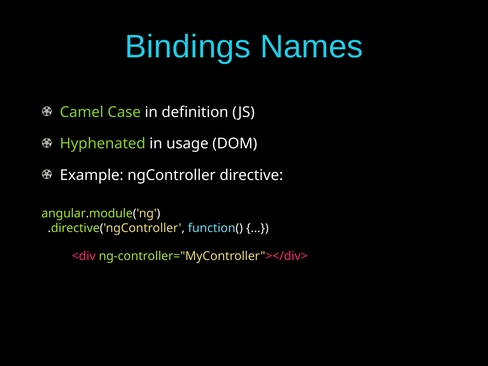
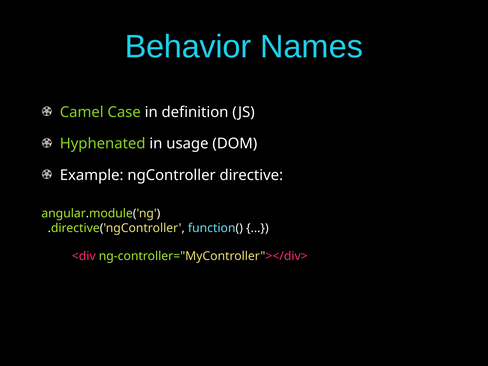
Bindings: Bindings -> Behavior (188, 47)
